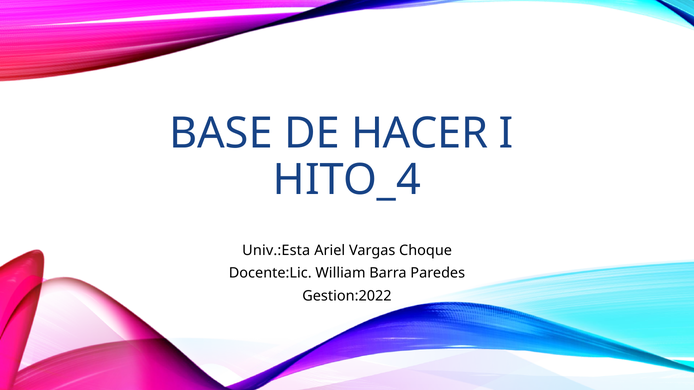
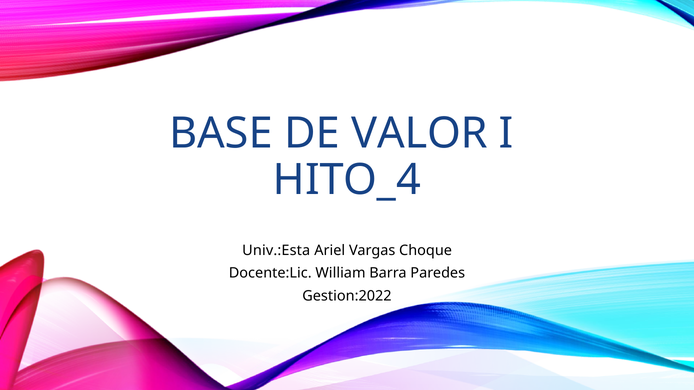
HACER: HACER -> VALOR (420, 133)
